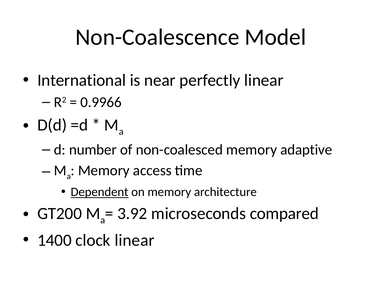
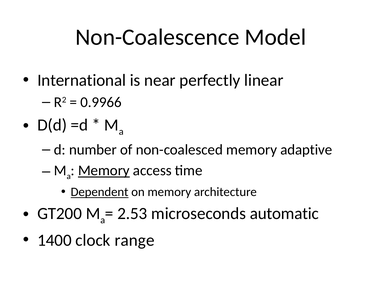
Memory underline: none -> present (104, 170)
3.92: 3.92 -> 2.53 (132, 213)
compared: compared -> automatic (284, 213)
clock linear: linear -> range (135, 240)
